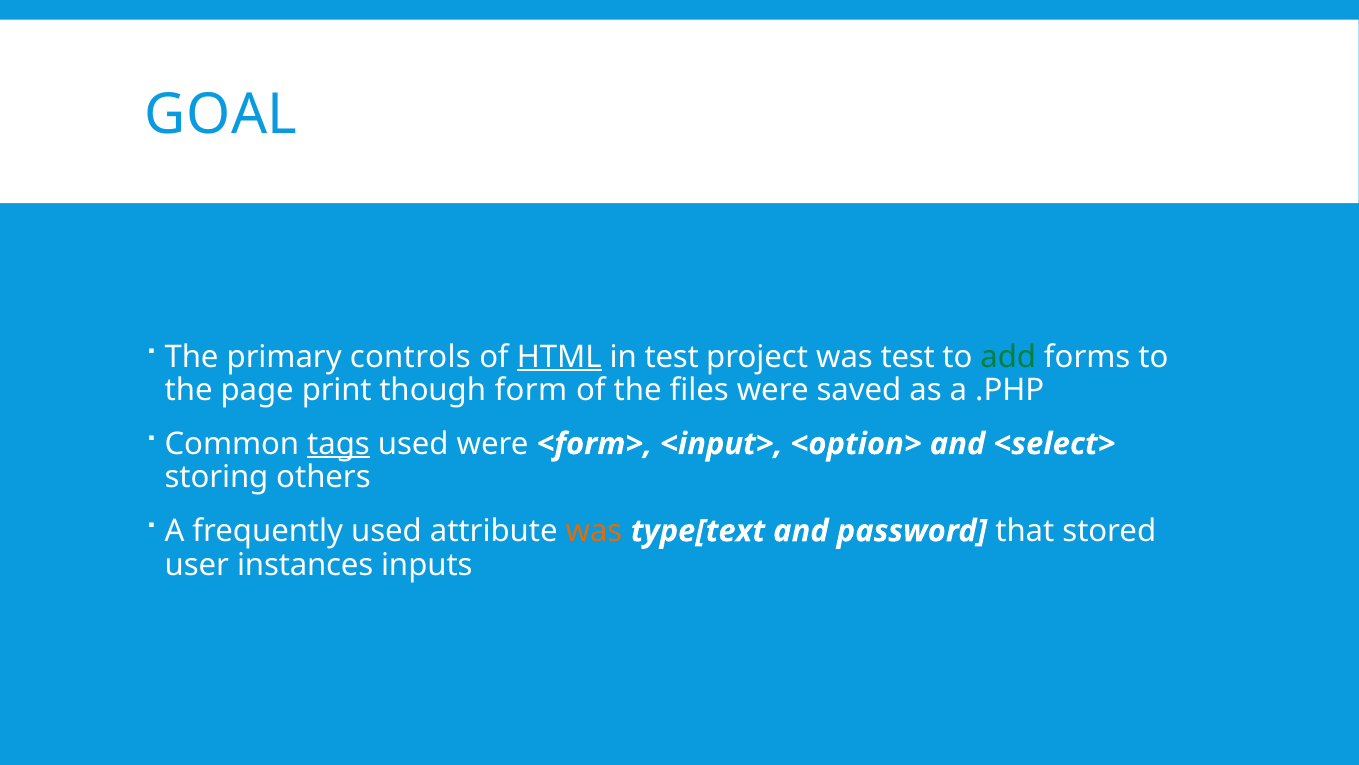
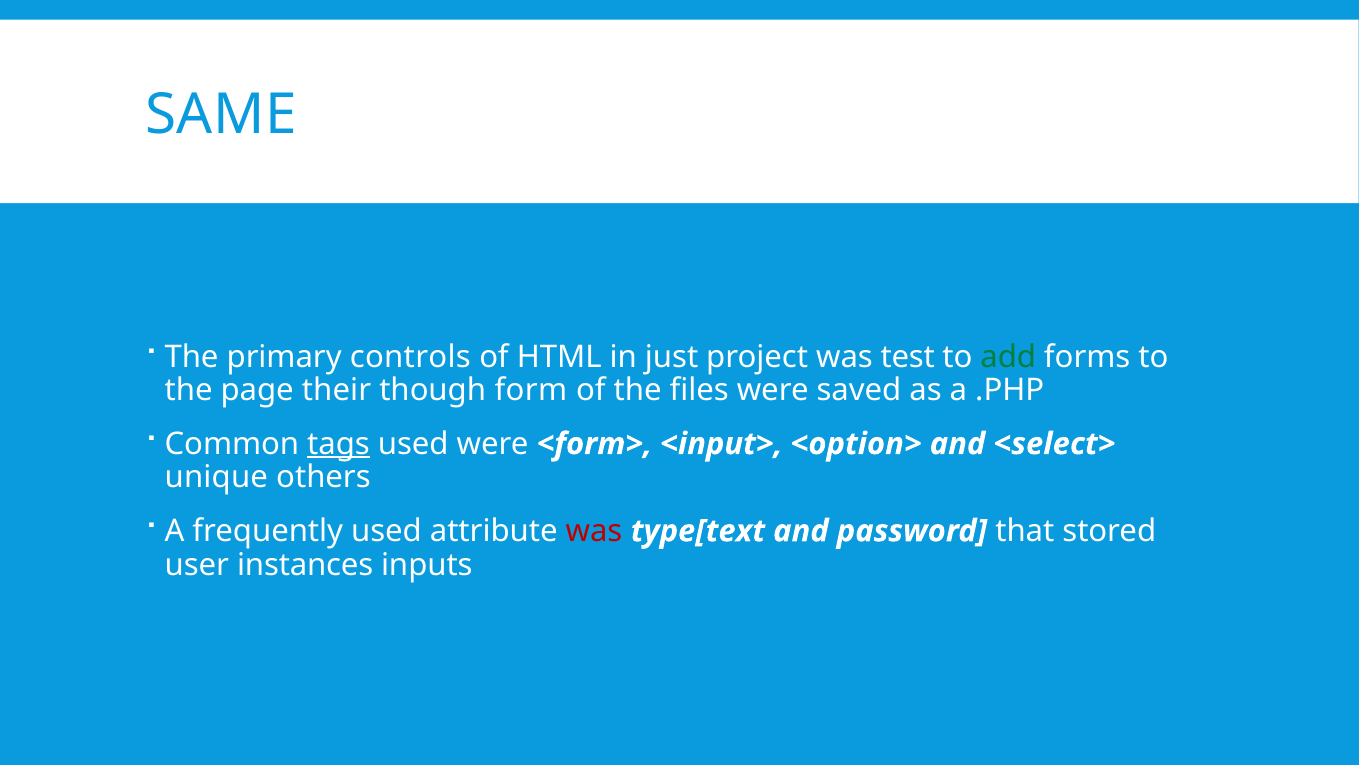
GOAL: GOAL -> SAME (221, 114)
HTML underline: present -> none (559, 357)
in test: test -> just (672, 357)
print: print -> their (337, 390)
storing: storing -> unique (216, 477)
was colour: orange -> red (594, 531)
